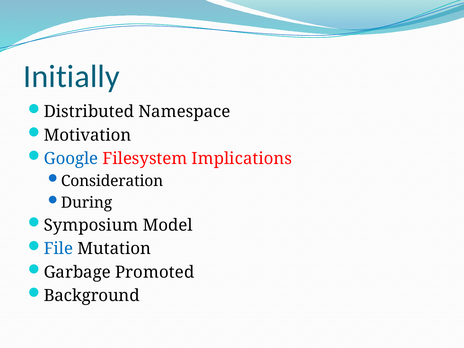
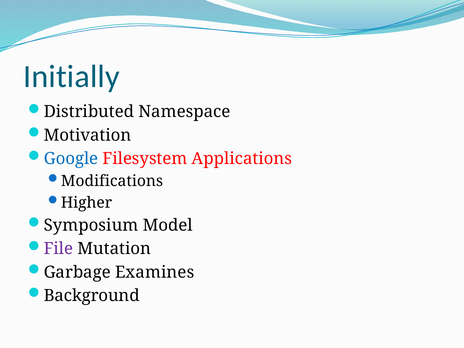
Implications: Implications -> Applications (242, 159)
Consideration: Consideration -> Modifications (112, 181)
During: During -> Higher (86, 203)
File colour: blue -> purple (58, 249)
Promoted: Promoted -> Examines (155, 272)
